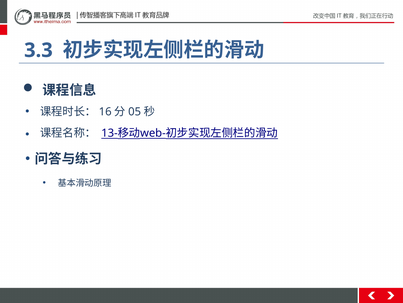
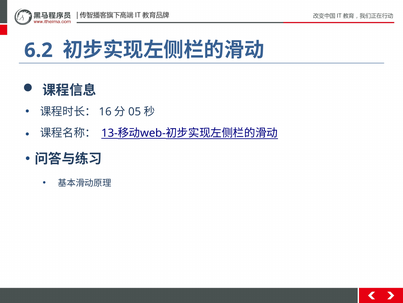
3.3: 3.3 -> 6.2 (38, 50)
